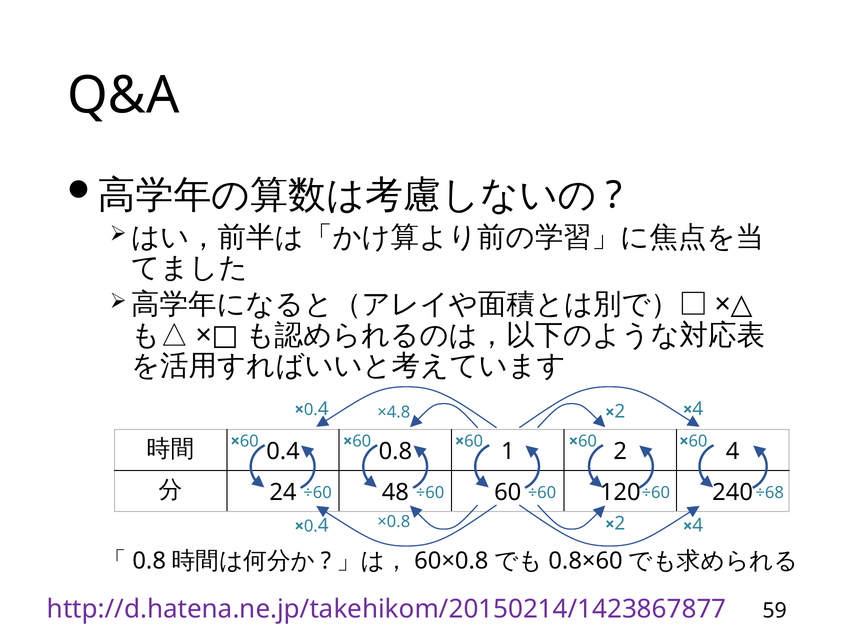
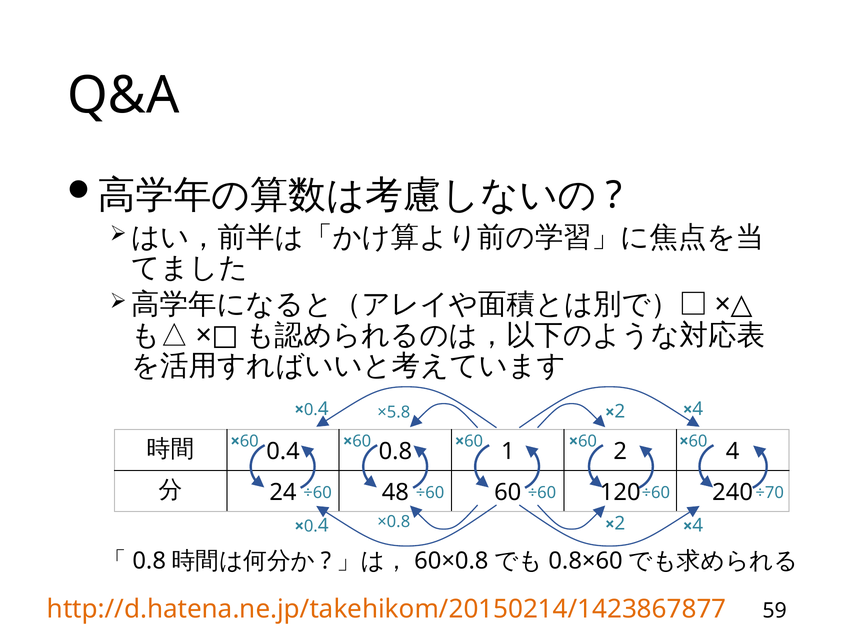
×4.8: ×4.8 -> ×5.8 (394, 412)
÷68: ÷68 -> ÷70 (770, 492)
http://d.hatena.ne.jp/takehikom/20150214/1423867877 colour: purple -> orange (387, 609)
